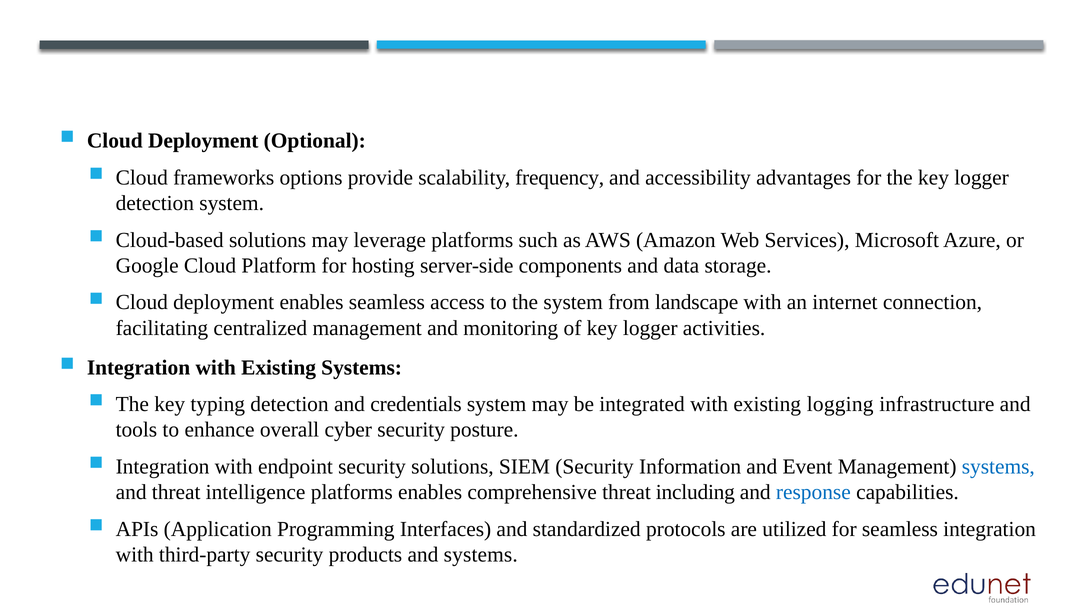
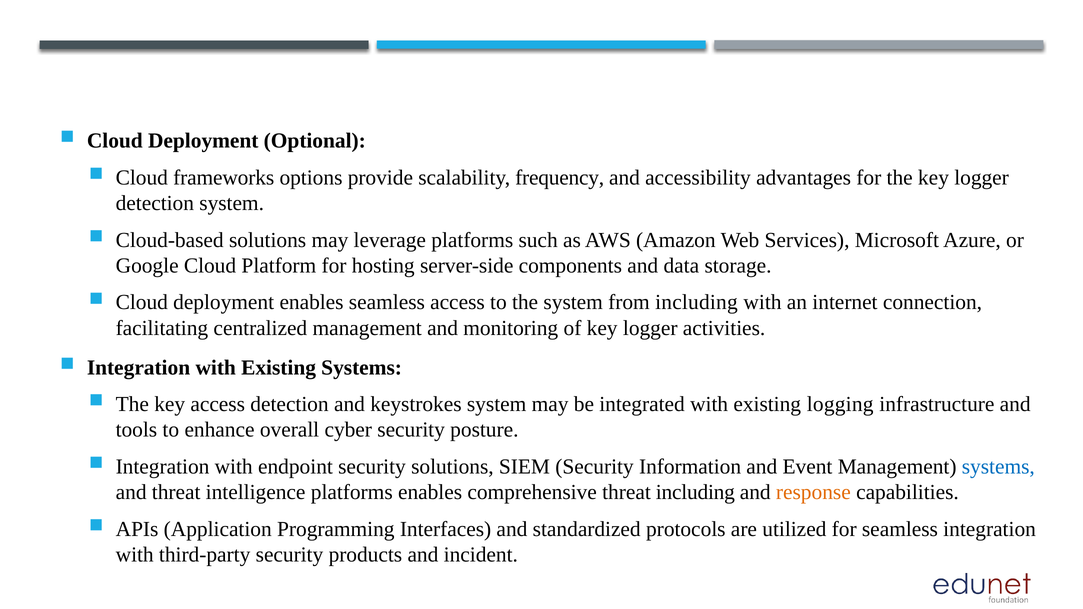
from landscape: landscape -> including (696, 303)
key typing: typing -> access (218, 404)
credentials: credentials -> keystrokes (416, 404)
response colour: blue -> orange (813, 493)
and systems: systems -> incident (481, 555)
